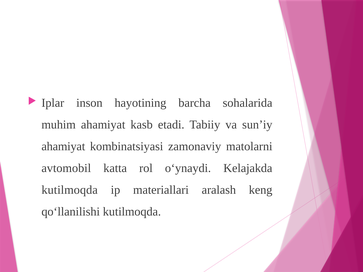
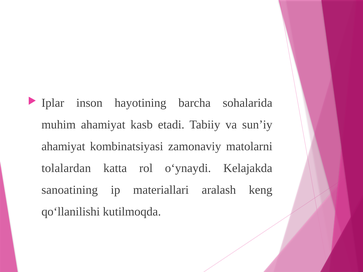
avtomobil: avtomobil -> tolalardan (66, 168)
kutilmoqda: kutilmoqda -> sanoatining (70, 190)
